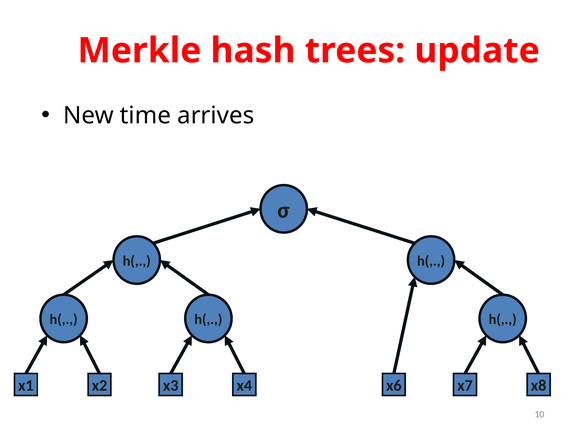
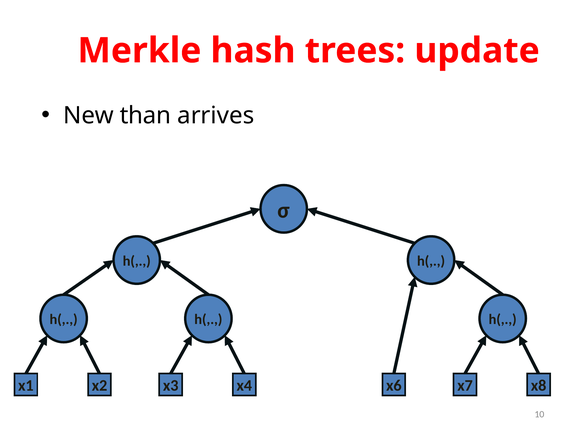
time: time -> than (146, 116)
